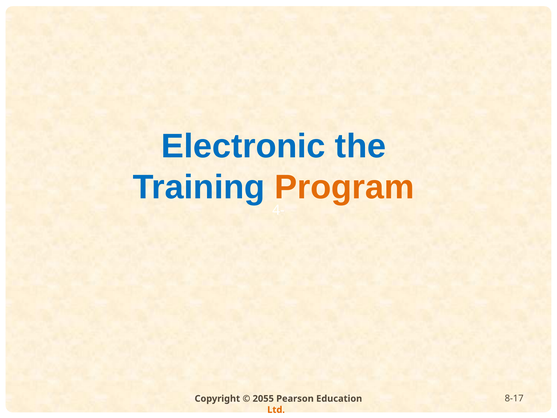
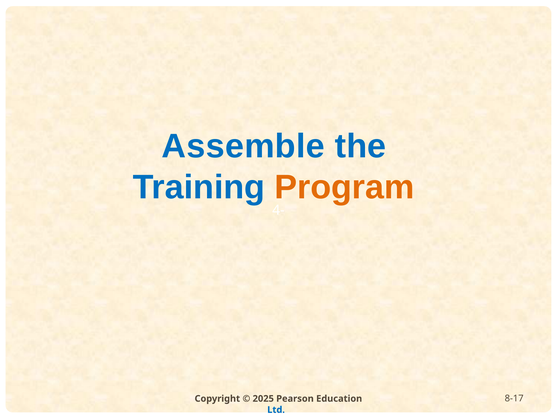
Electronic: Electronic -> Assemble (243, 146)
2055: 2055 -> 2025 (263, 398)
Ltd colour: orange -> blue (276, 410)
